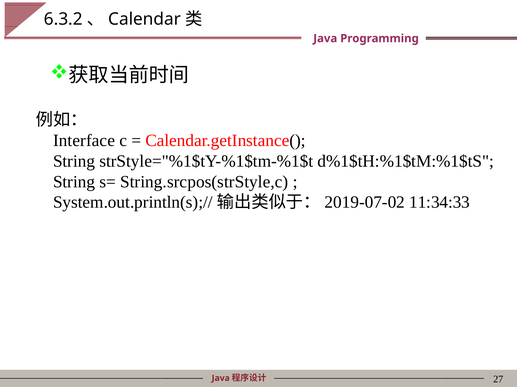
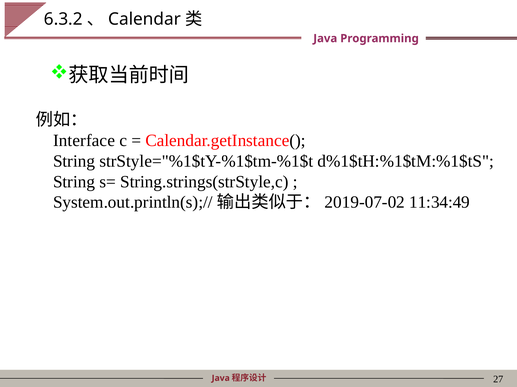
String.srcpos(strStyle,c: String.srcpos(strStyle,c -> String.strings(strStyle,c (204, 182)
11:34:33: 11:34:33 -> 11:34:49 (440, 203)
